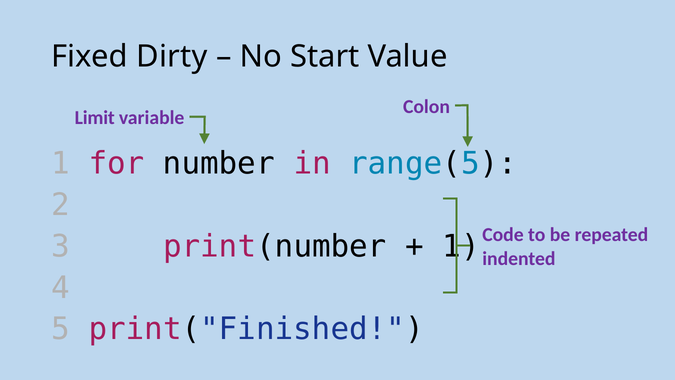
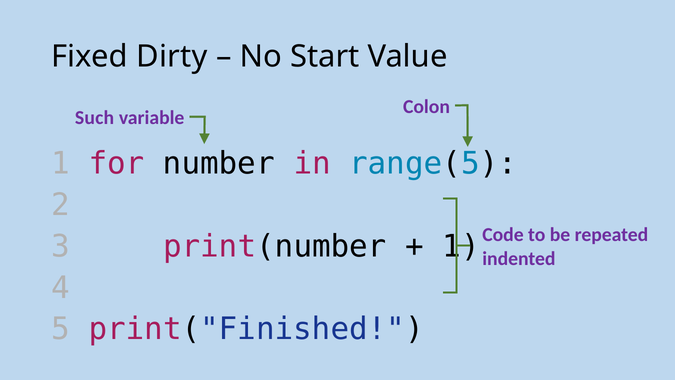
Limit: Limit -> Such (95, 118)
